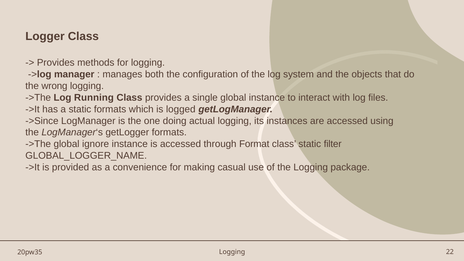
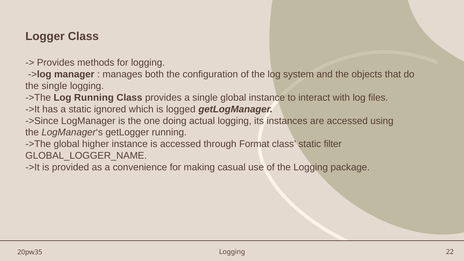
the wrong: wrong -> single (54, 86)
static formats: formats -> ignored (110, 109)
getLogger formats: formats -> running (169, 132)
ignore: ignore -> higher (96, 144)
